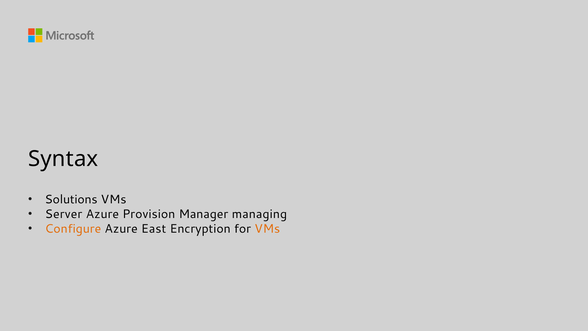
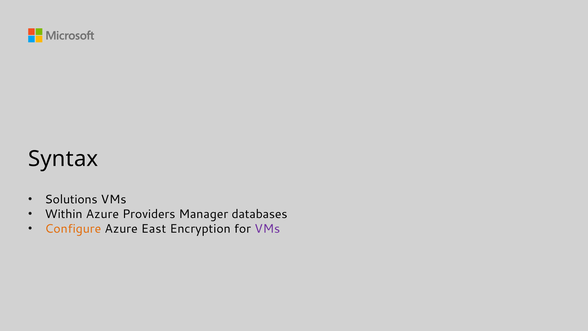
Server: Server -> Within (64, 214)
Provision: Provision -> Providers (149, 214)
managing: managing -> databases (260, 214)
VMs colour: orange -> purple (267, 229)
